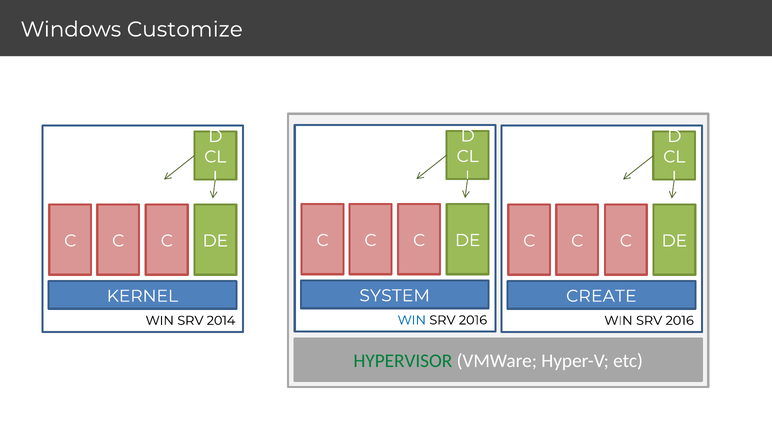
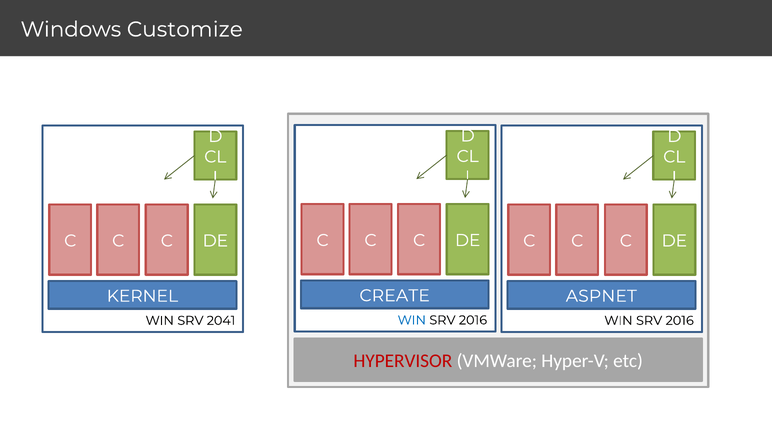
SYSTEM: SYSTEM -> CREATE (395, 296)
CREATE: CREATE -> ASPNET (601, 296)
2014: 2014 -> 2041 (221, 321)
HYPERVISOR colour: green -> red (403, 361)
